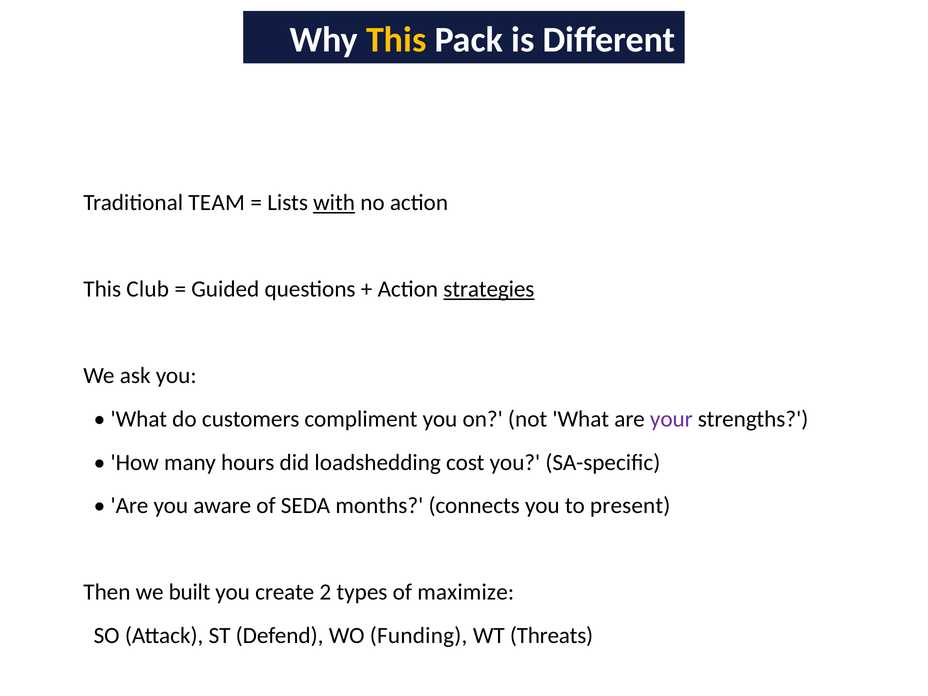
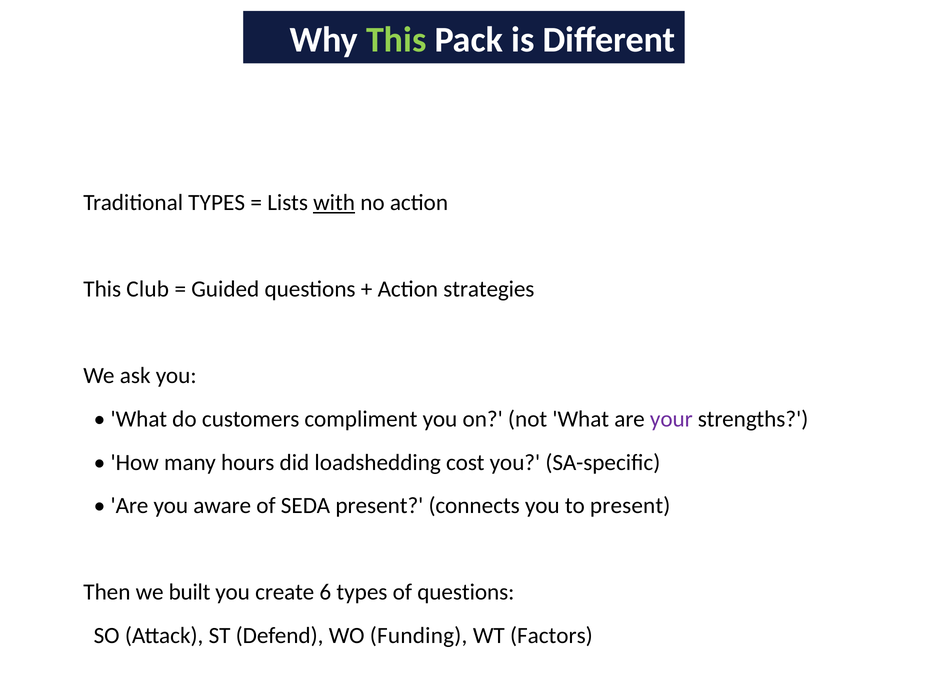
This colour: yellow -> light green (396, 40)
Traditional TEAM: TEAM -> TYPES (217, 203)
strategies underline: present -> none (489, 289)
SEDA months: months -> present (379, 506)
2: 2 -> 6 (325, 592)
of maximize: maximize -> questions (466, 592)
Threats: Threats -> Factors (551, 636)
